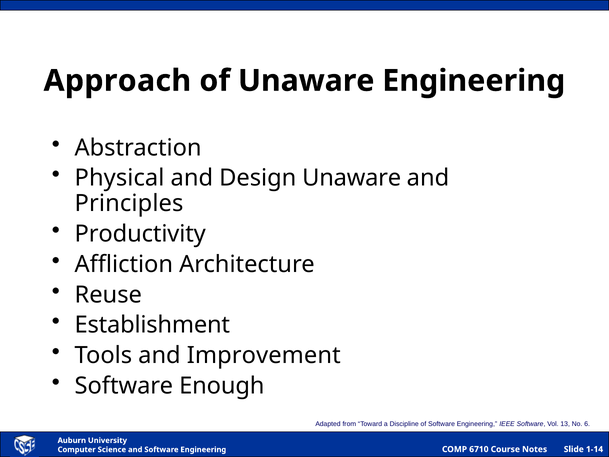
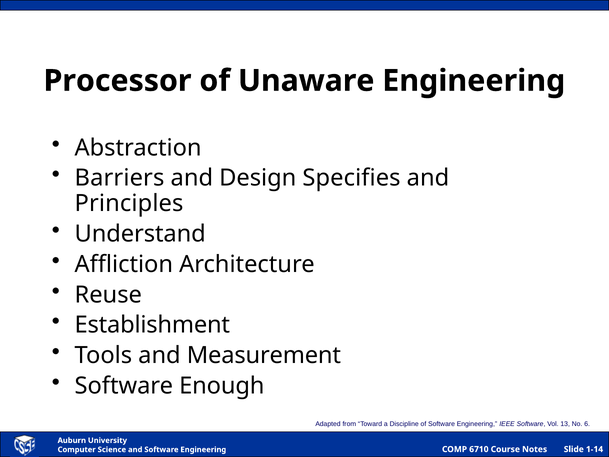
Approach: Approach -> Processor (118, 81)
Physical: Physical -> Barriers (119, 178)
Design Unaware: Unaware -> Specifies (352, 178)
Productivity: Productivity -> Understand (140, 234)
Improvement: Improvement -> Measurement (264, 355)
